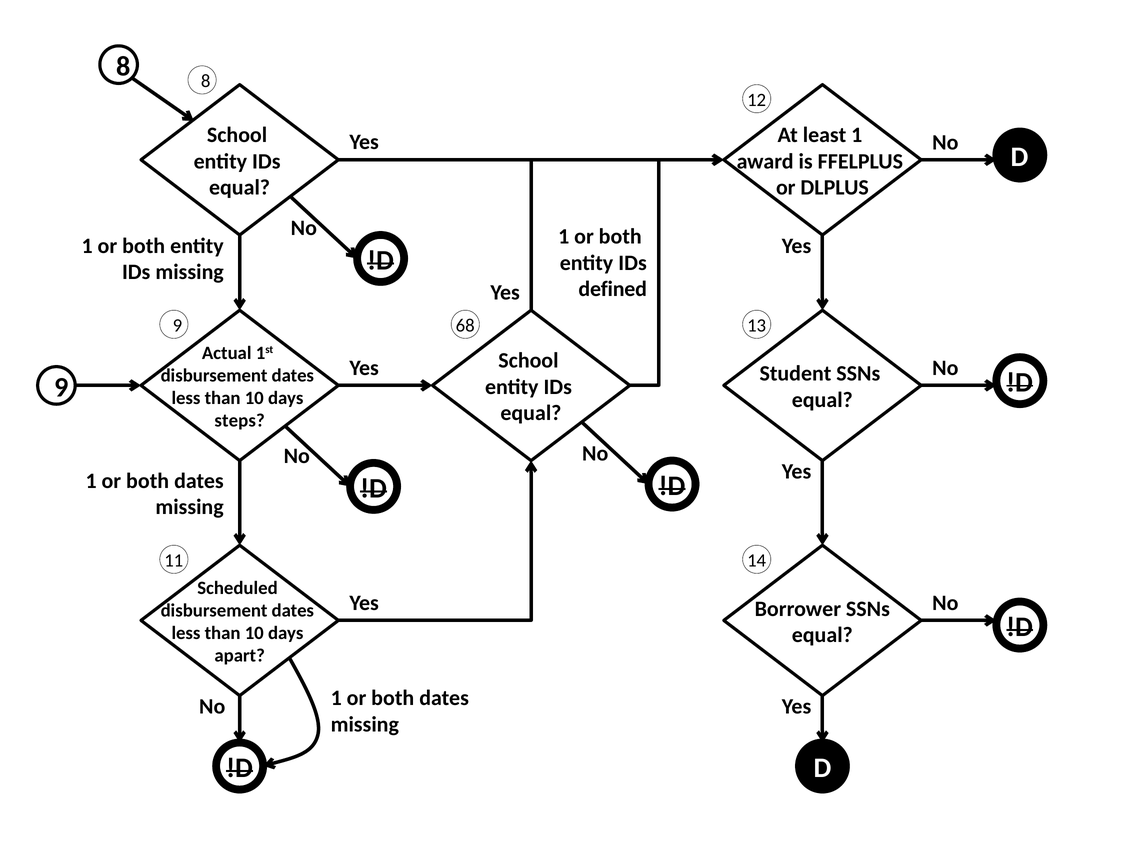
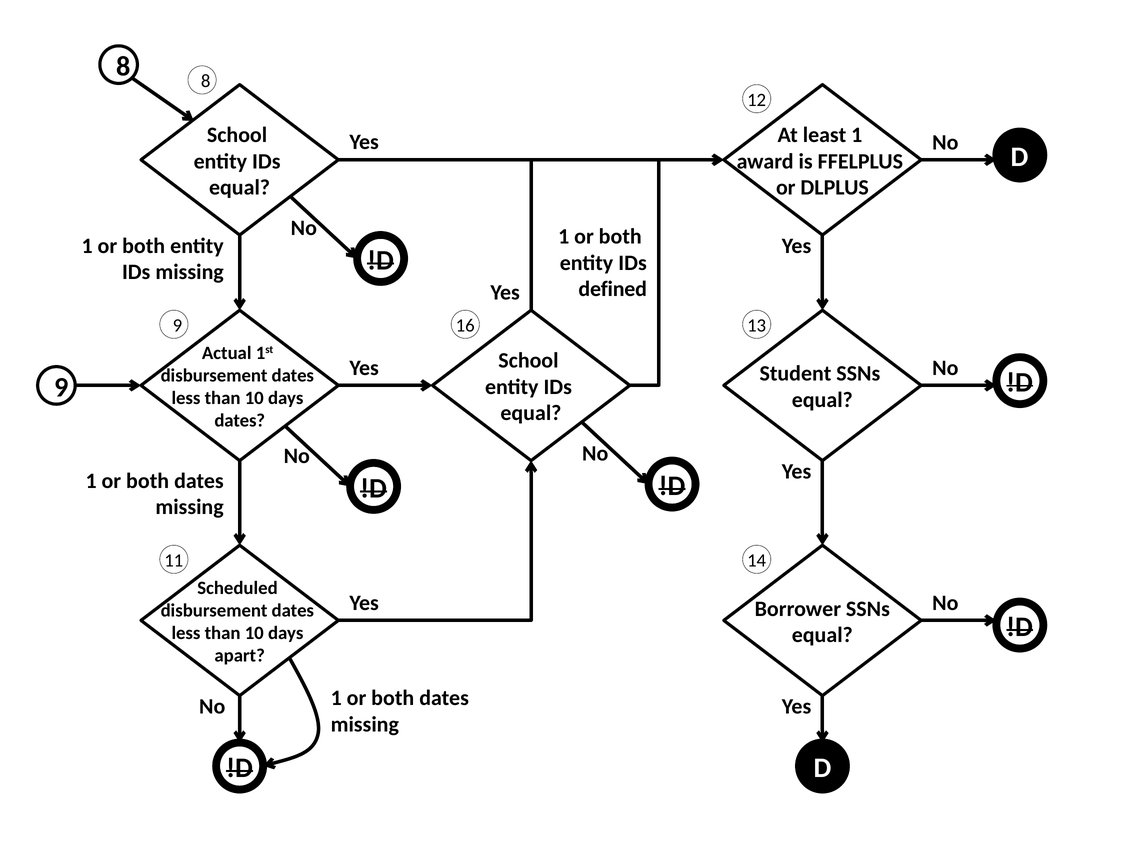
68: 68 -> 16 (465, 326)
steps: steps -> dates (240, 421)
